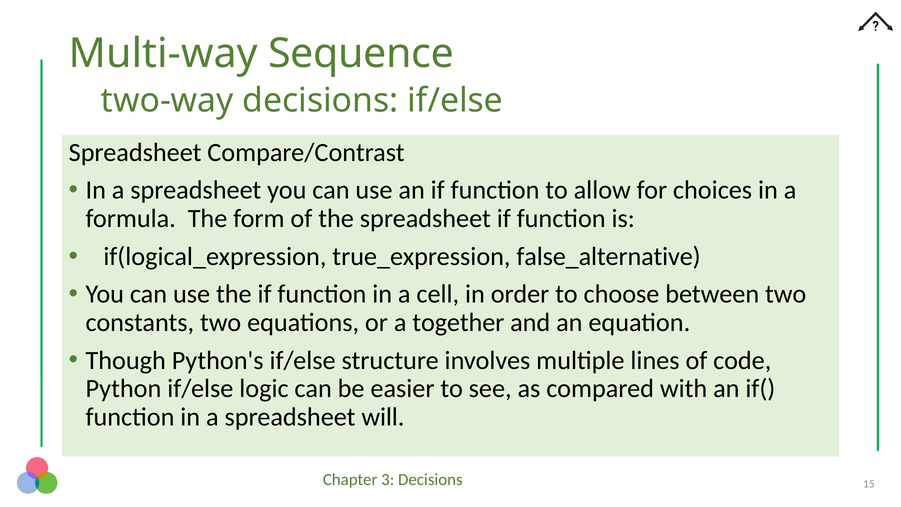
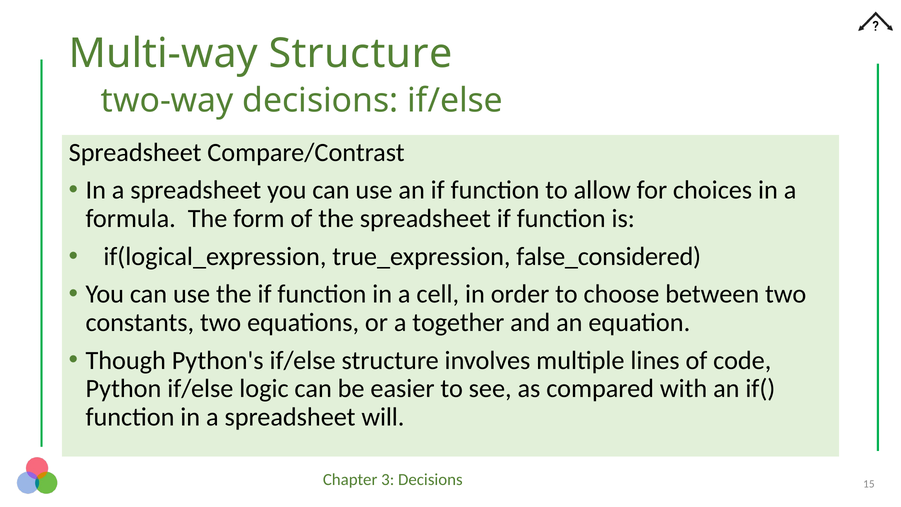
Multi-way Sequence: Sequence -> Structure (361, 53)
false_alternative: false_alternative -> false_considered (609, 256)
